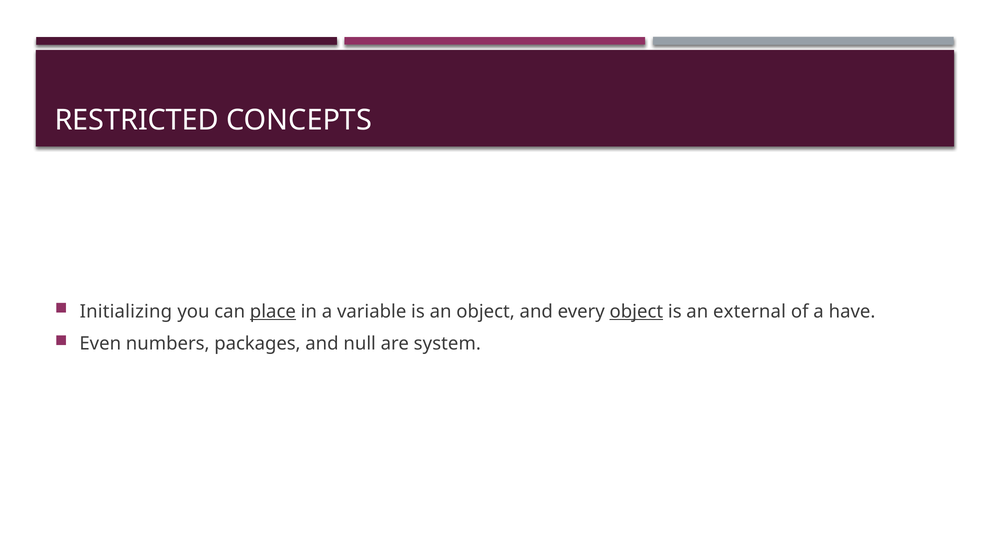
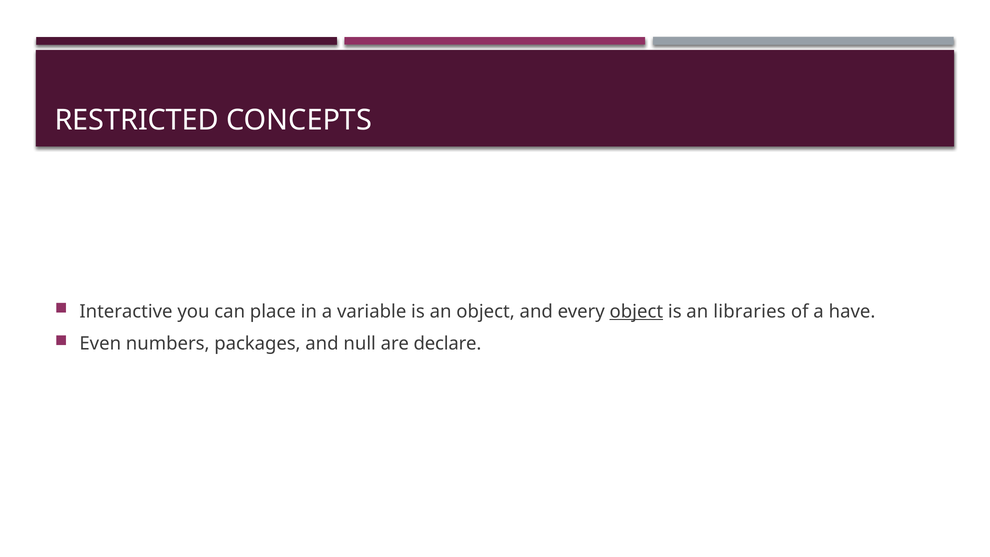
Initializing: Initializing -> Interactive (126, 312)
place underline: present -> none (273, 312)
external: external -> libraries (749, 312)
system: system -> declare (447, 344)
